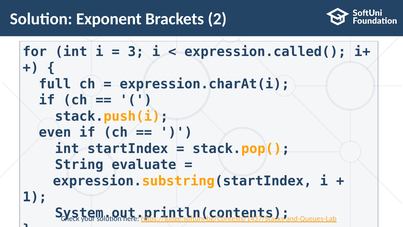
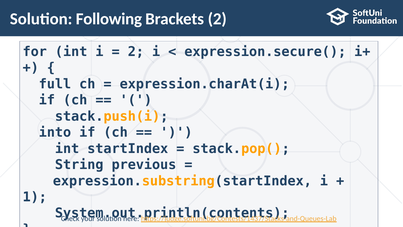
Exponent: Exponent -> Following (109, 19)
3: 3 -> 2 (136, 52)
expression.called(: expression.called( -> expression.secure( (265, 52)
even: even -> into (55, 132)
evaluate: evaluate -> previous (144, 165)
